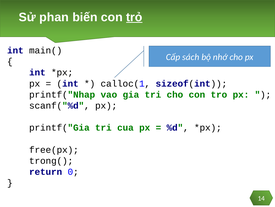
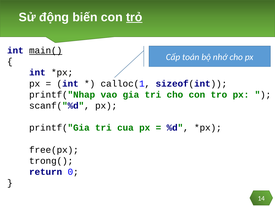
phan: phan -> động (54, 17)
main( underline: none -> present (46, 50)
sách: sách -> toán (191, 57)
